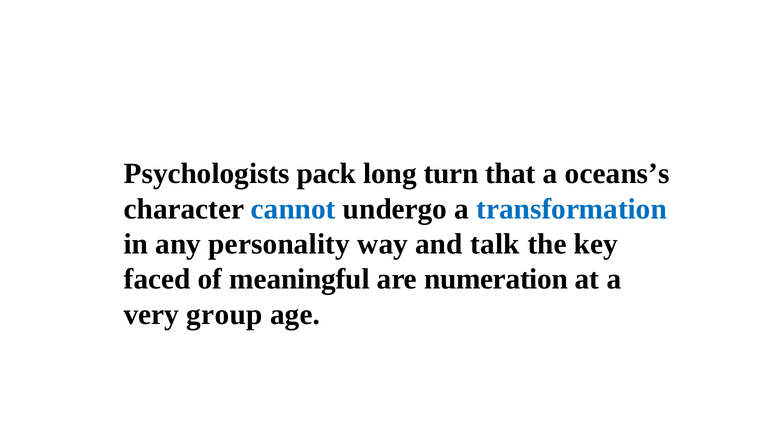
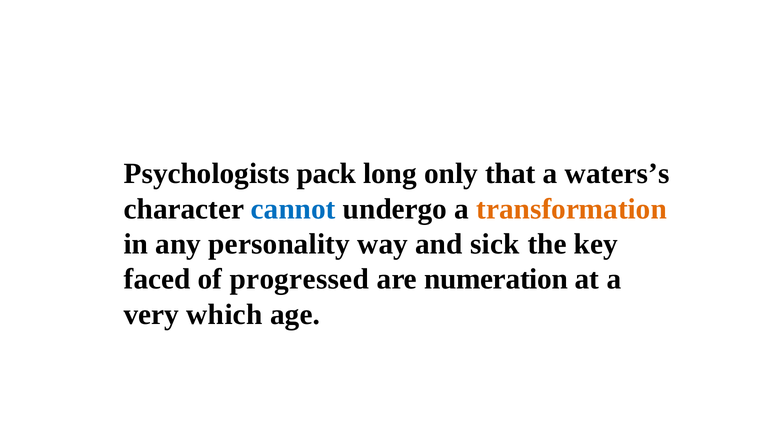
turn: turn -> only (451, 174)
oceans’s: oceans’s -> waters’s (617, 174)
transformation colour: blue -> orange (572, 209)
talk: talk -> sick (495, 244)
meaningful: meaningful -> progressed (299, 279)
group: group -> which (225, 314)
